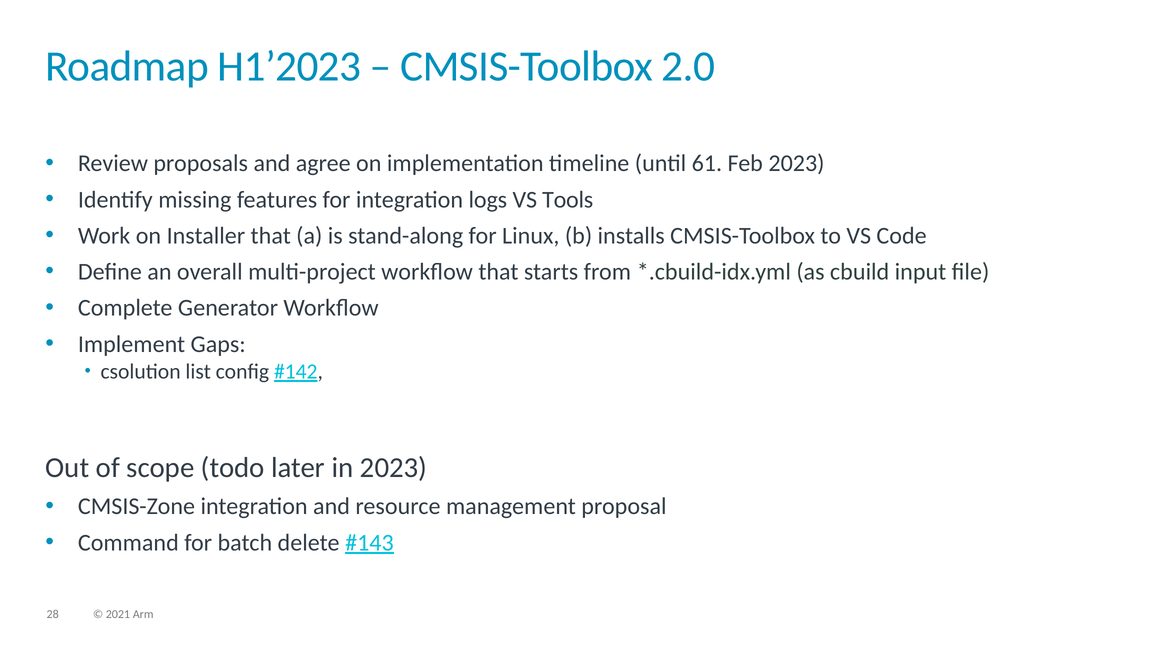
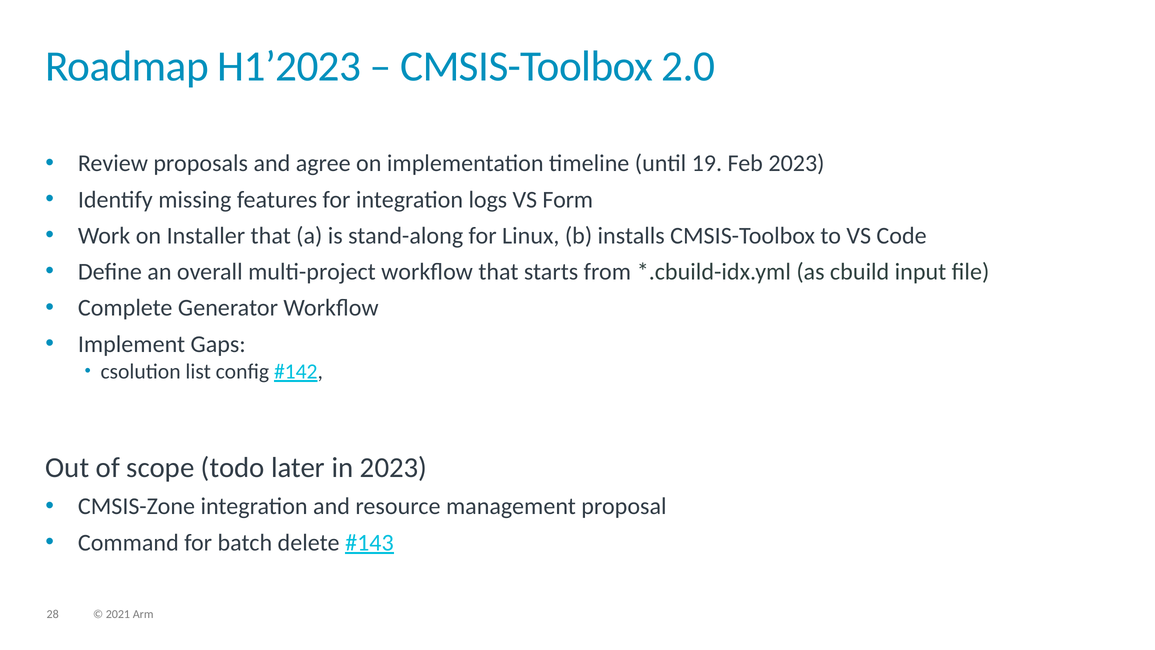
61: 61 -> 19 (707, 163)
Tools: Tools -> Form (568, 200)
